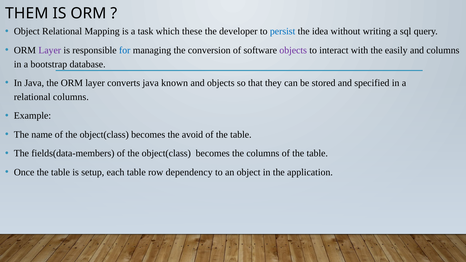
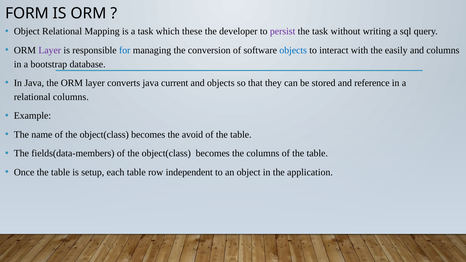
THEM: THEM -> FORM (27, 13)
persist colour: blue -> purple (283, 31)
the idea: idea -> task (320, 31)
objects colour: purple -> blue (293, 50)
known: known -> current (175, 83)
specified: specified -> reference (372, 83)
dependency: dependency -> independent (189, 172)
